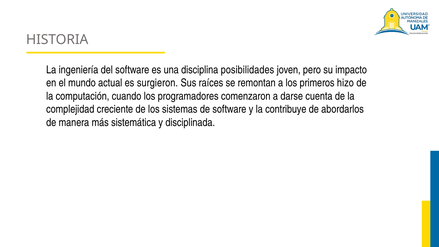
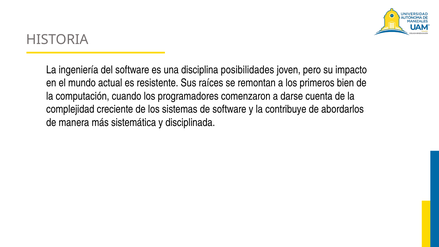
surgieron: surgieron -> resistente (158, 83)
hizo: hizo -> bien (345, 83)
